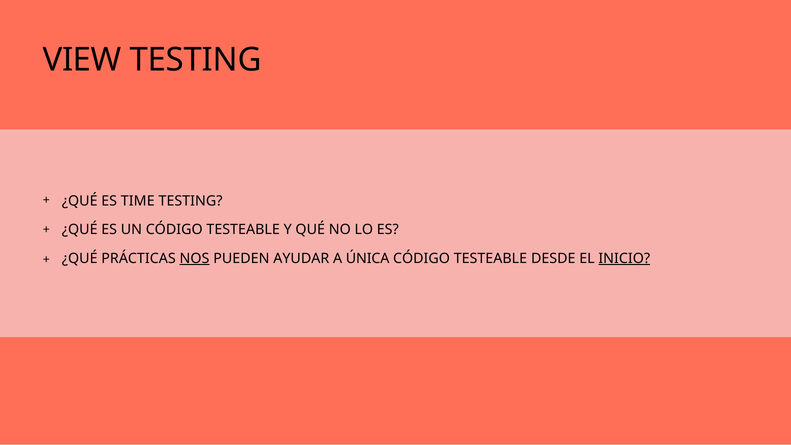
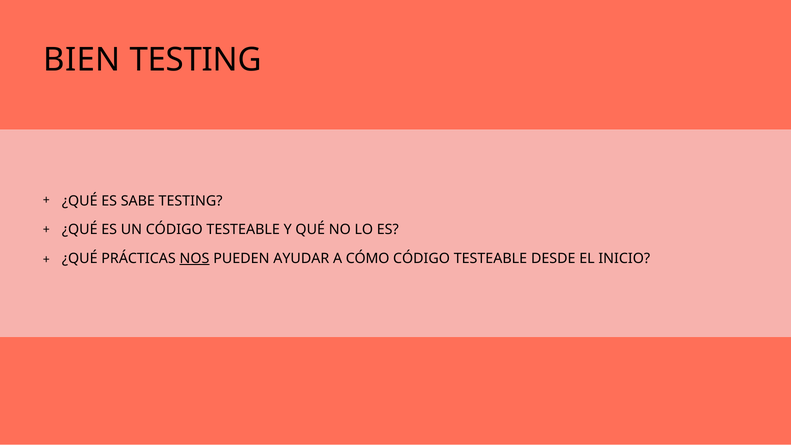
VIEW: VIEW -> BIEN (82, 60)
TIME: TIME -> SABE (138, 201)
ÚNICA: ÚNICA -> CÓMO (368, 259)
INICIO underline: present -> none (624, 259)
